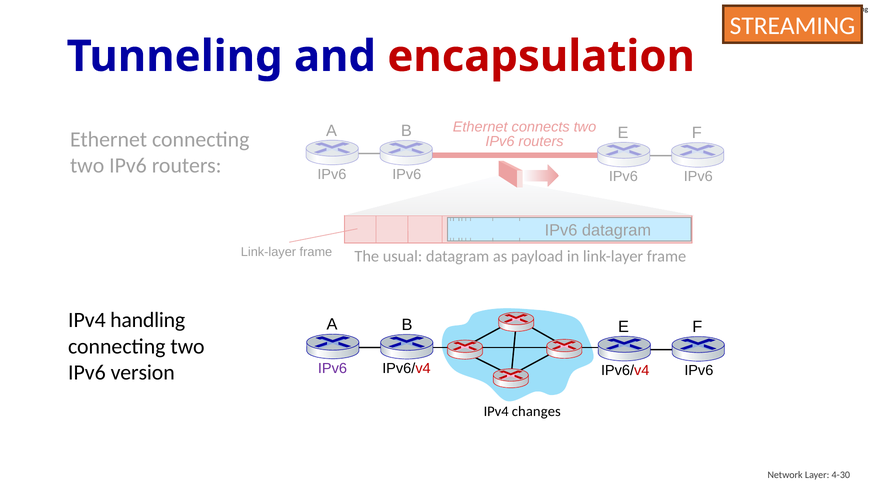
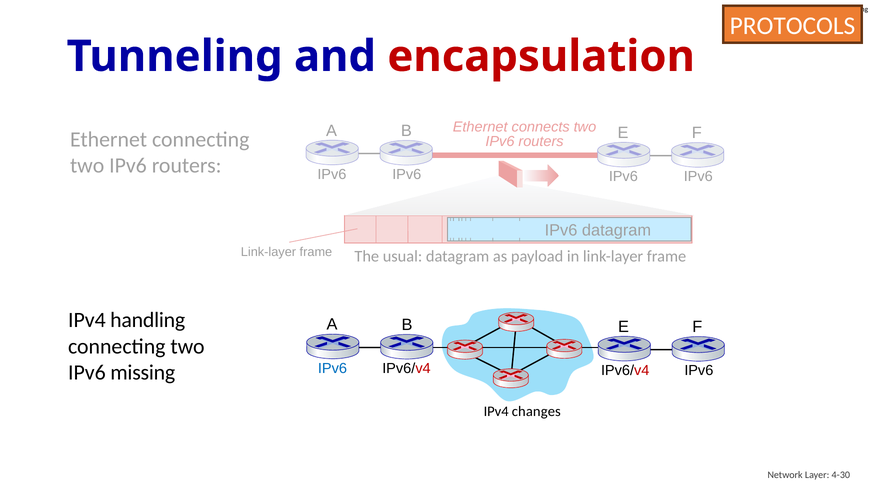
STREAMING: STREAMING -> PROTOCOLS (793, 26)
IPv6 colour: purple -> blue (332, 368)
version: version -> missing (143, 373)
